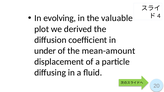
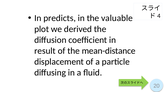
evolving: evolving -> predicts (60, 18)
under: under -> result (45, 51)
mean-amount: mean-amount -> mean-distance (109, 51)
